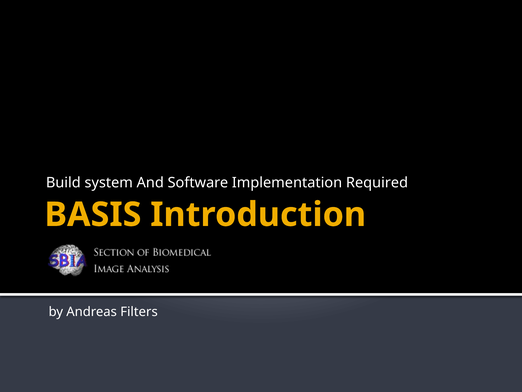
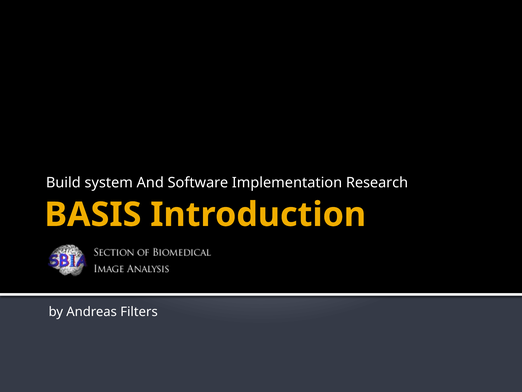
Required: Required -> Research (377, 182)
